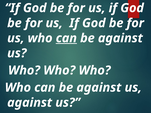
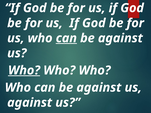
Who underline: none -> present (24, 71)
